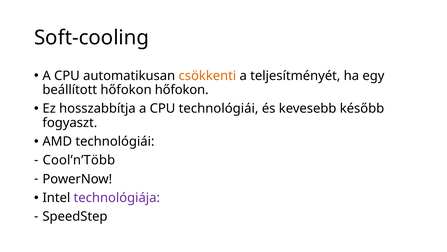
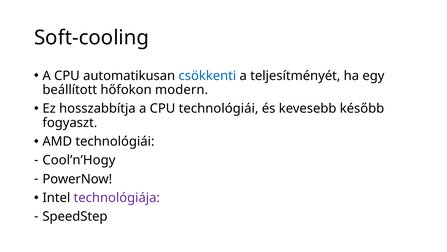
csökkenti colour: orange -> blue (207, 76)
hőfokon hőfokon: hőfokon -> modern (182, 90)
Cool’n’Több: Cool’n’Több -> Cool’n’Hogy (79, 160)
